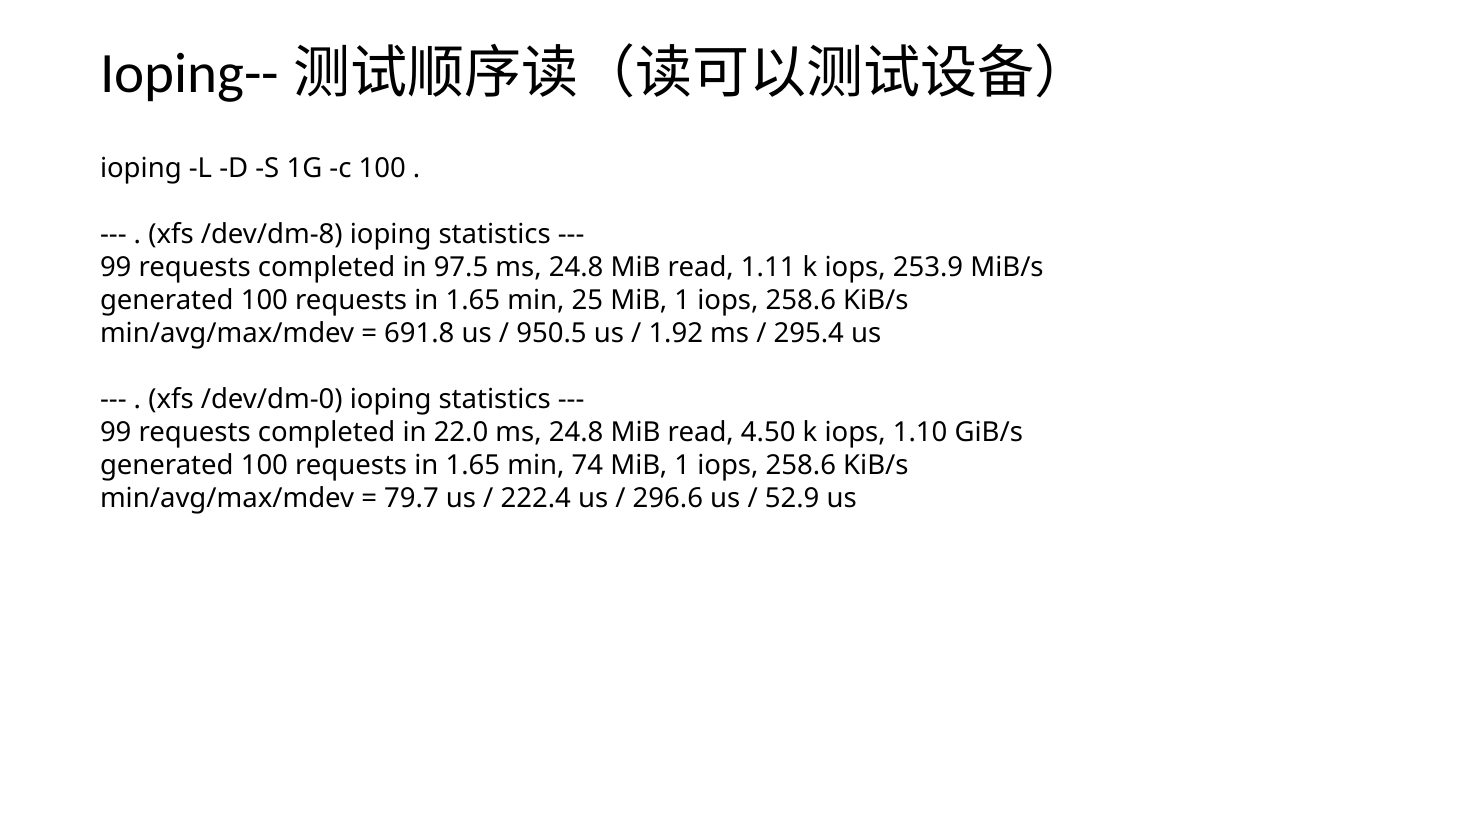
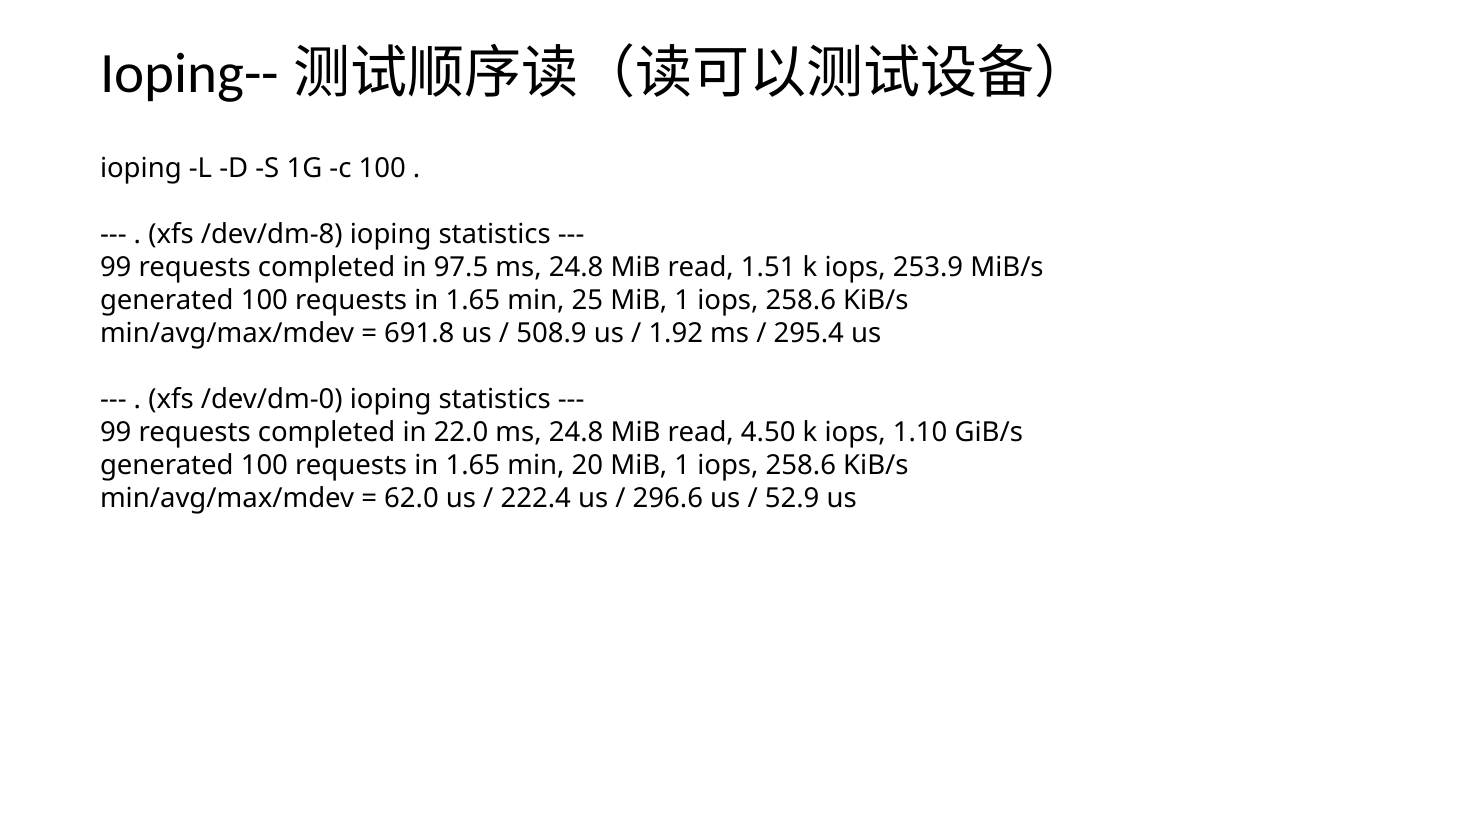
1.11: 1.11 -> 1.51 (768, 267)
950.5: 950.5 -> 508.9 (551, 333)
74: 74 -> 20 (587, 465)
79.7: 79.7 -> 62.0 (411, 498)
